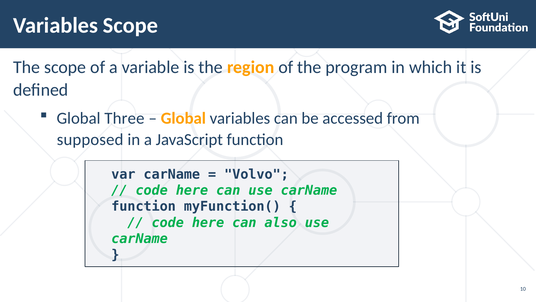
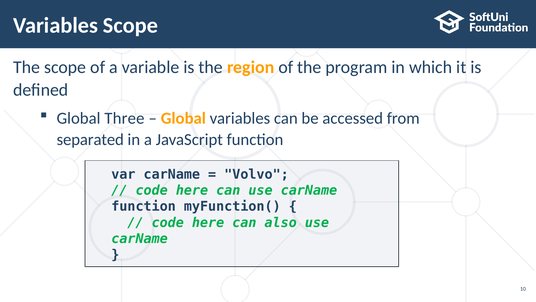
supposed: supposed -> separated (90, 139)
